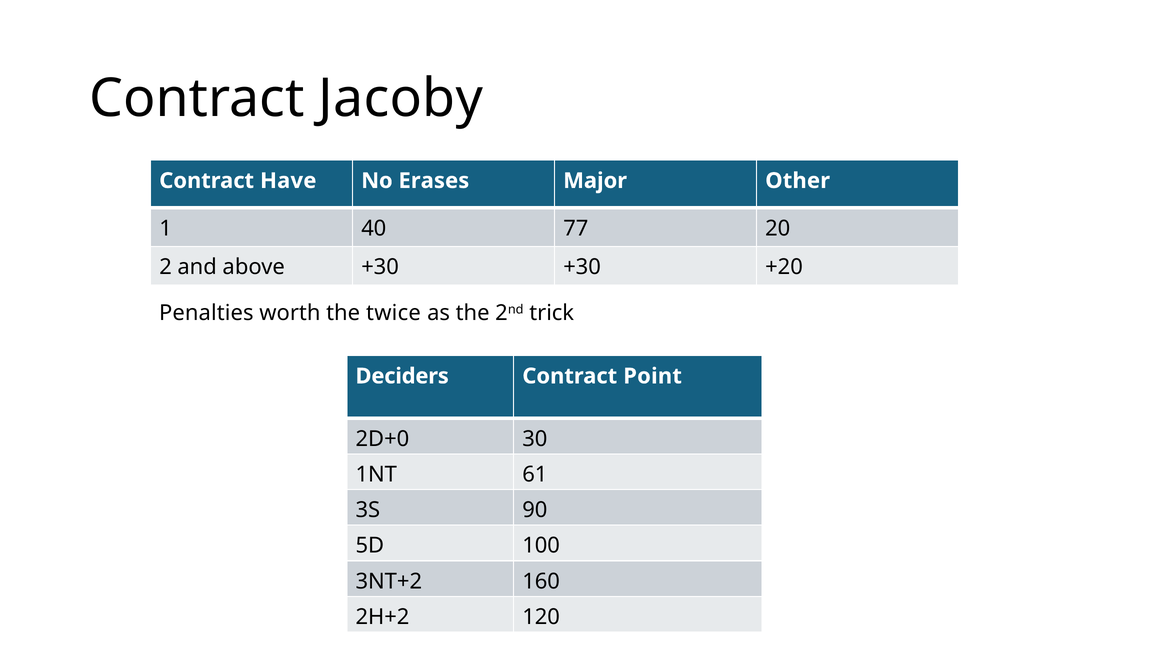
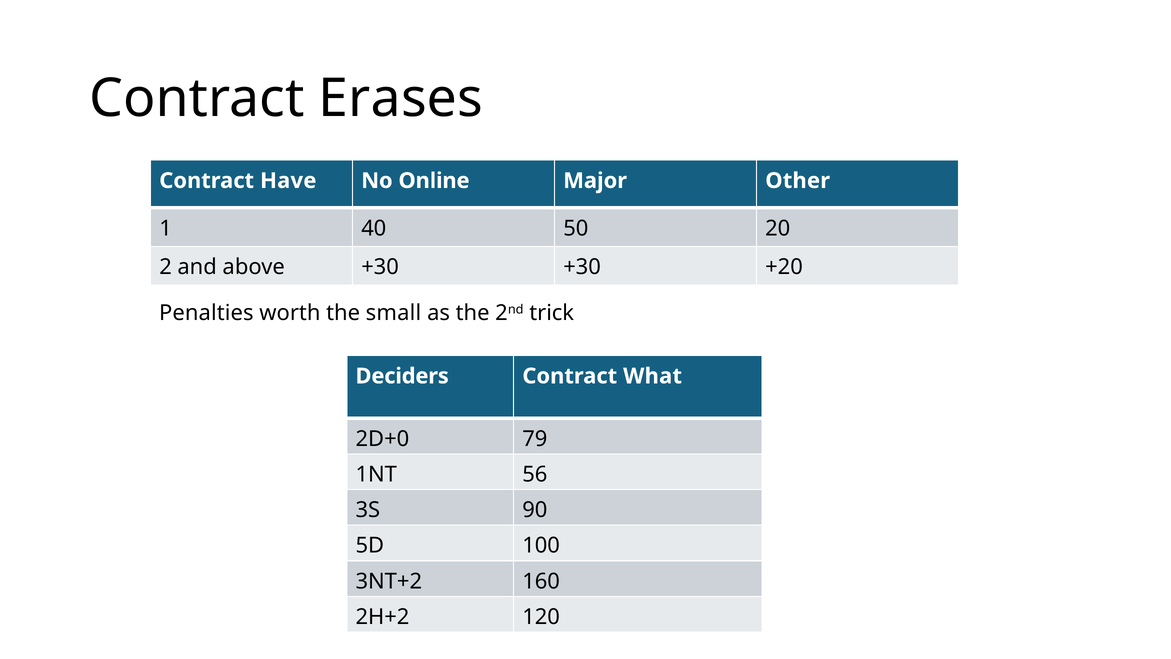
Jacoby: Jacoby -> Erases (401, 98)
Erases: Erases -> Online (434, 181)
77: 77 -> 50 (576, 228)
twice: twice -> small (393, 313)
Point: Point -> What (653, 376)
30: 30 -> 79 (535, 439)
61: 61 -> 56 (535, 474)
